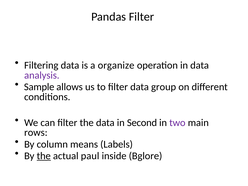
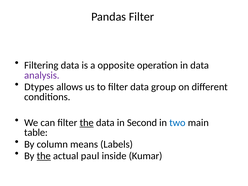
organize: organize -> opposite (116, 65)
Sample: Sample -> Dtypes (39, 87)
the underline: none -> present (87, 123)
two colour: purple -> blue (177, 123)
rows: rows -> table (36, 133)
Bglore: Bglore -> Kumar (146, 156)
